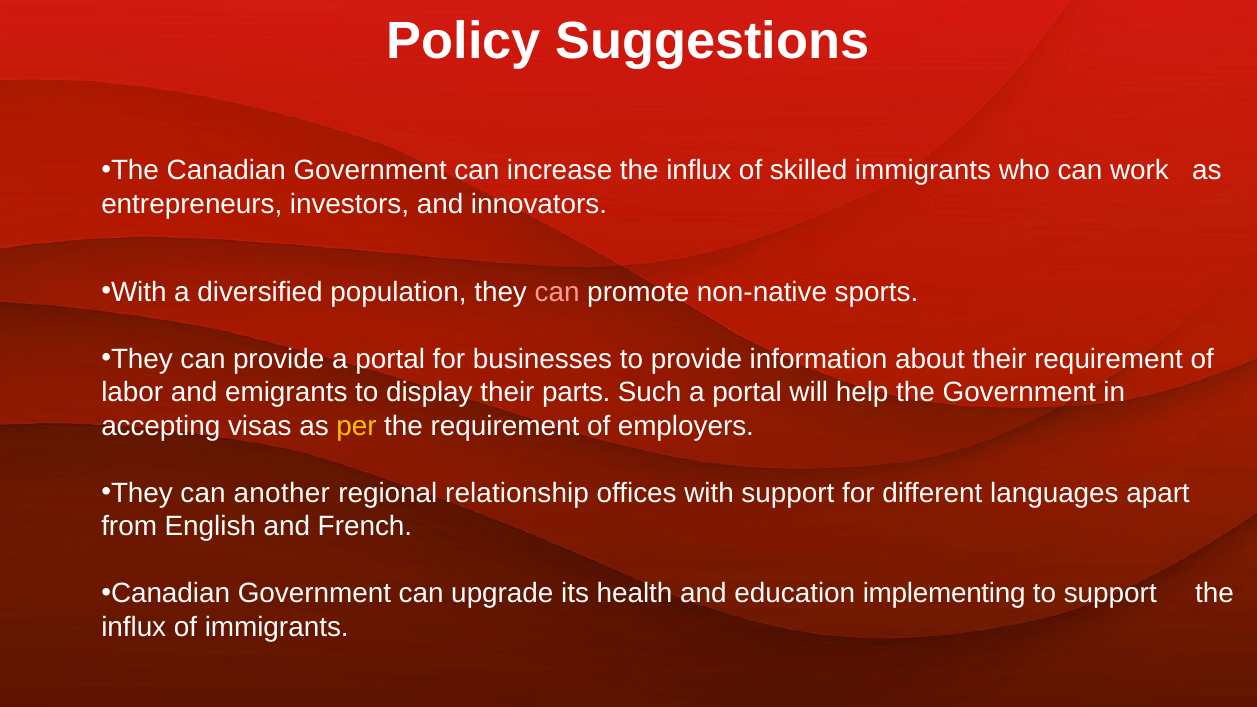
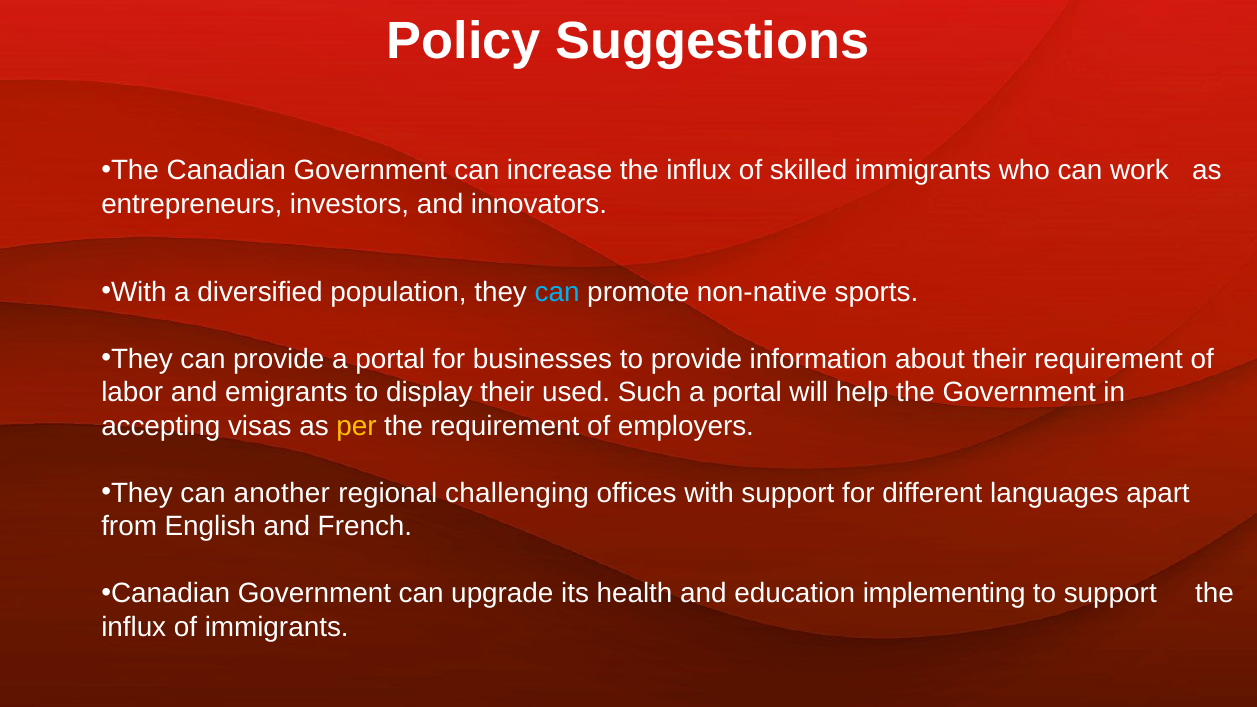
can colour: pink -> light blue (557, 292)
parts: parts -> used (576, 392)
relationship: relationship -> challenging (517, 493)
